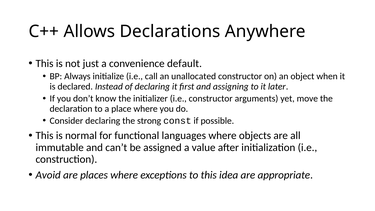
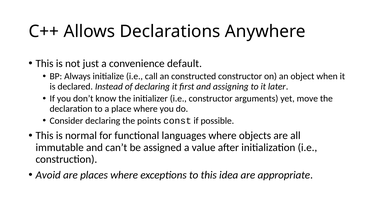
unallocated: unallocated -> constructed (194, 76)
strong: strong -> points (149, 121)
